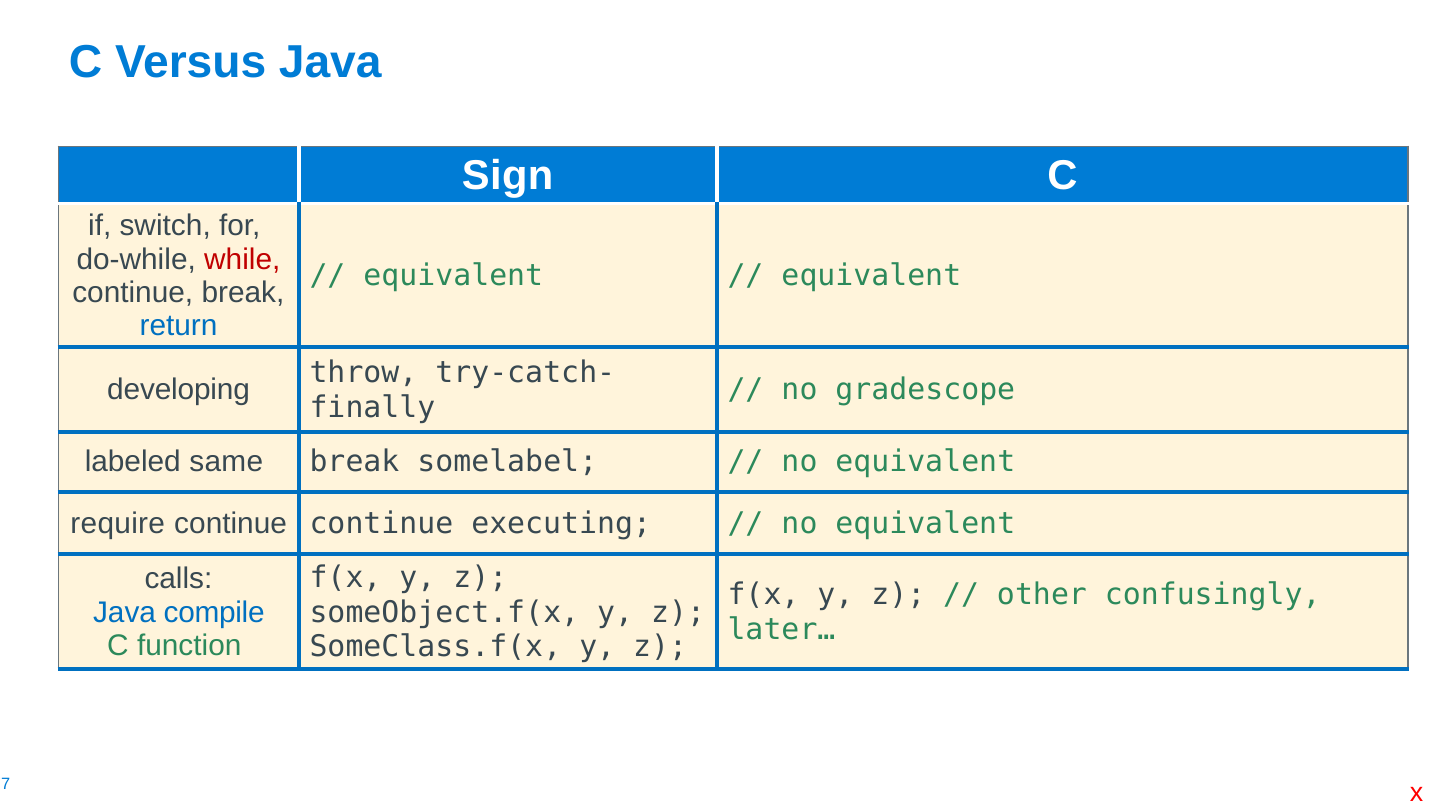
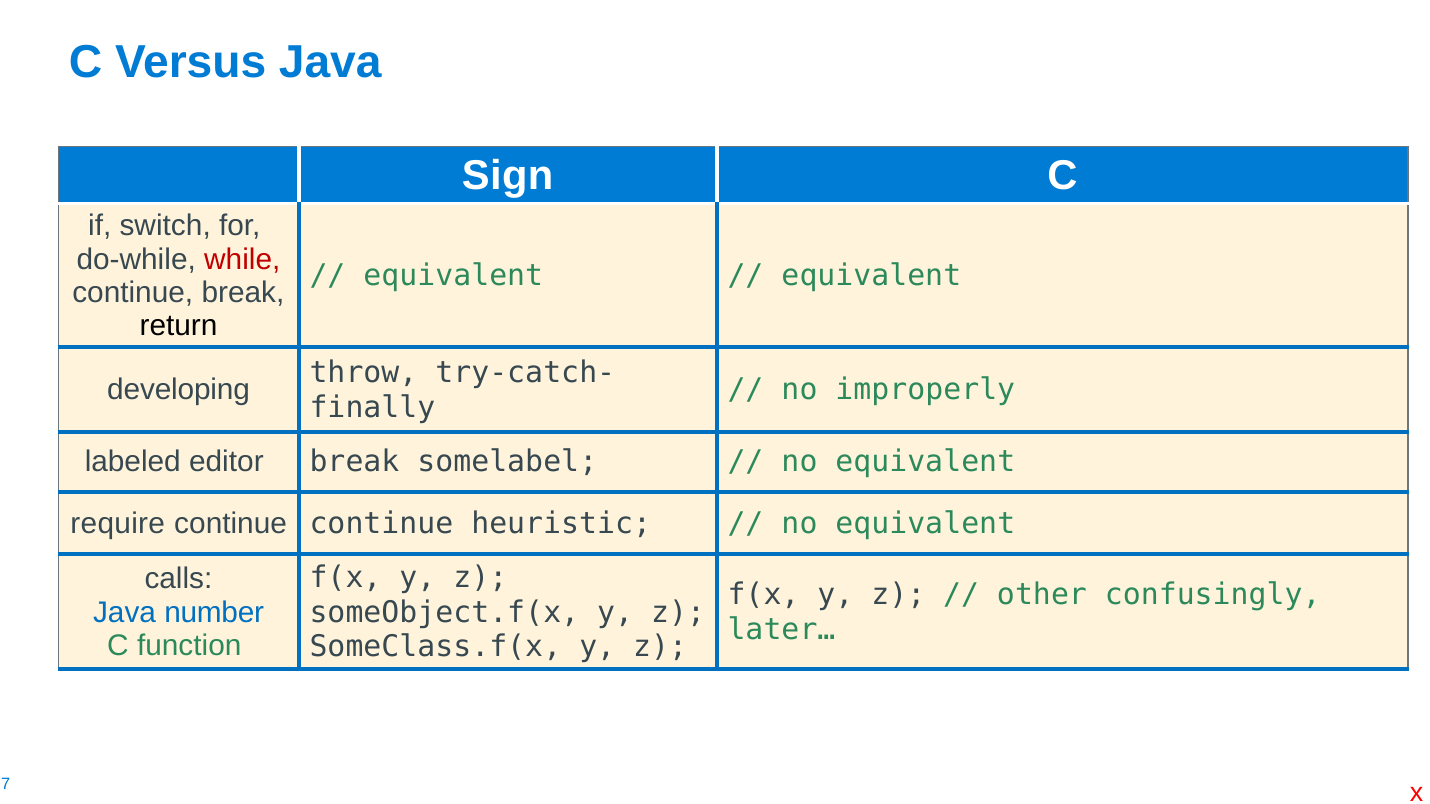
return colour: blue -> black (178, 326)
gradescope: gradescope -> improperly (925, 390)
same: same -> editor (226, 462)
executing: executing -> heuristic (561, 524)
compile: compile -> number (214, 612)
